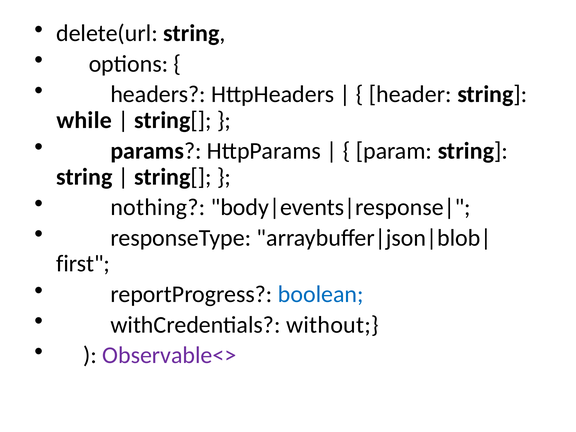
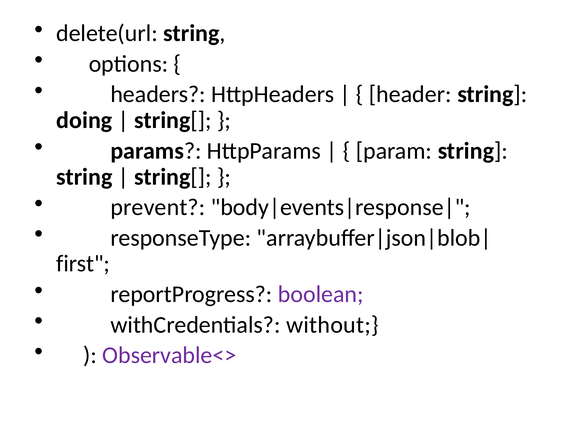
while: while -> doing (84, 120)
nothing: nothing -> prevent (158, 207)
boolean colour: blue -> purple (321, 294)
